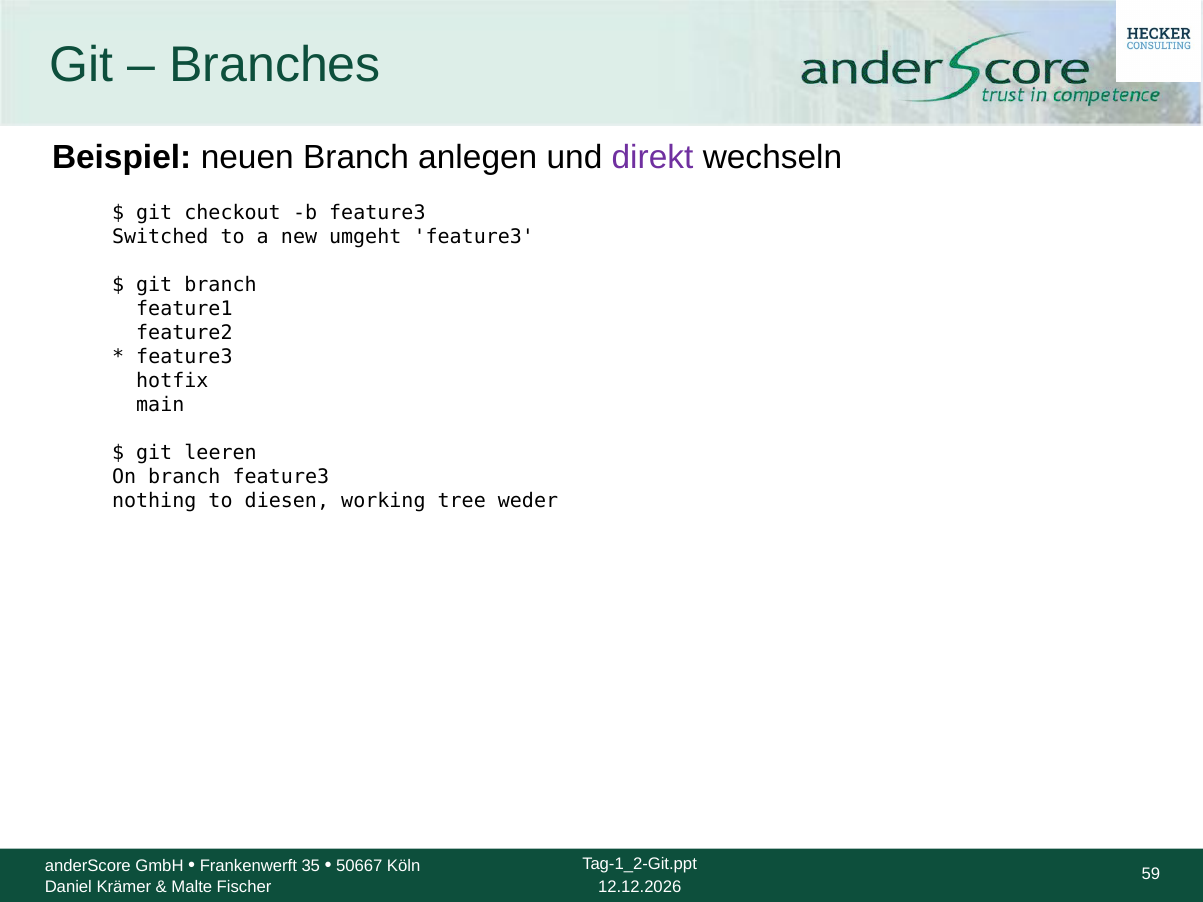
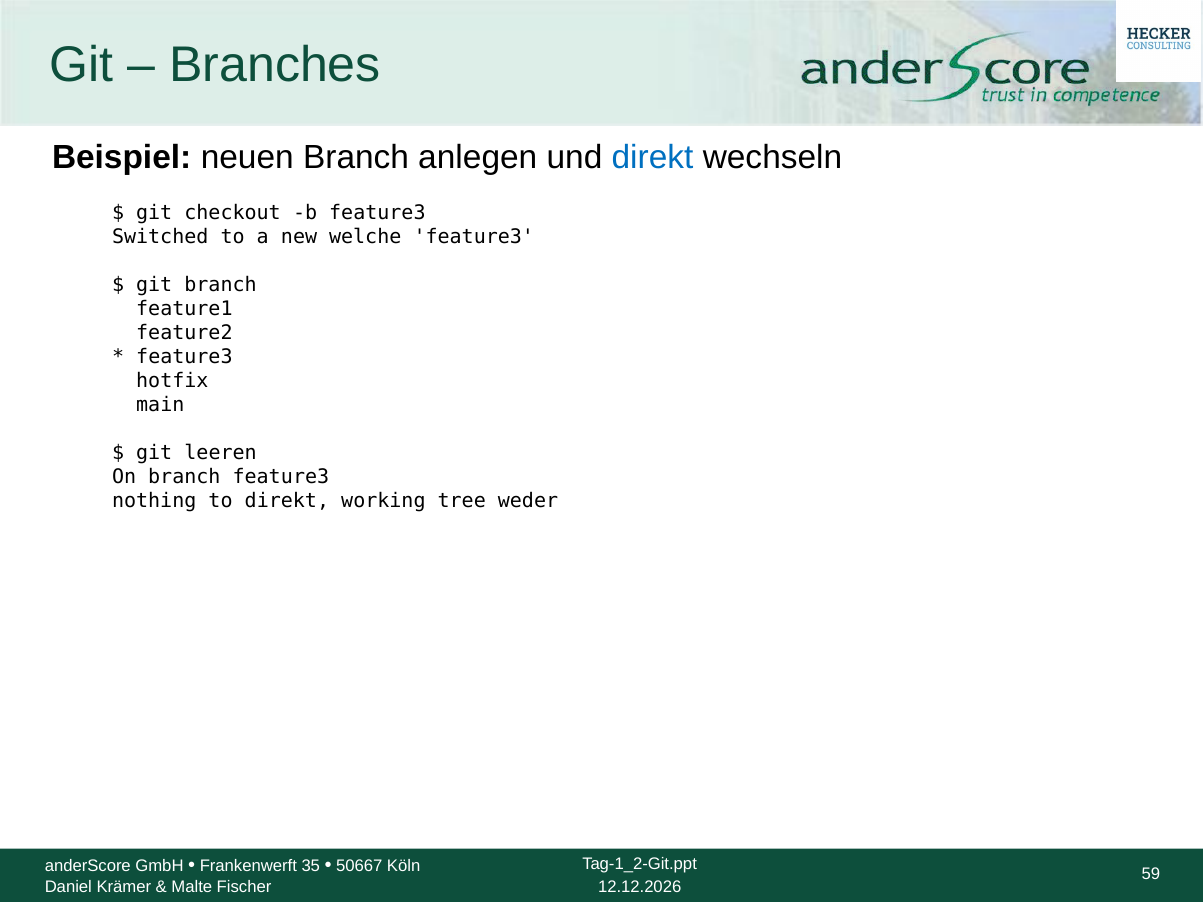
direkt colour: purple -> blue (653, 158)
umgeht: umgeht -> welche (365, 237)
to diesen: diesen -> direkt (287, 501)
